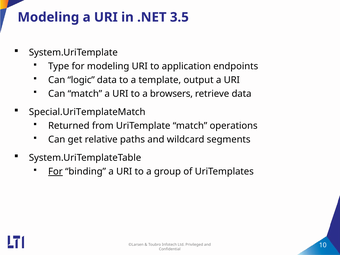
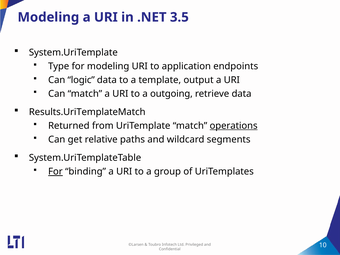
browsers: browsers -> outgoing (171, 94)
Special.UriTemplateMatch: Special.UriTemplateMatch -> Results.UriTemplateMatch (87, 112)
operations underline: none -> present (234, 126)
